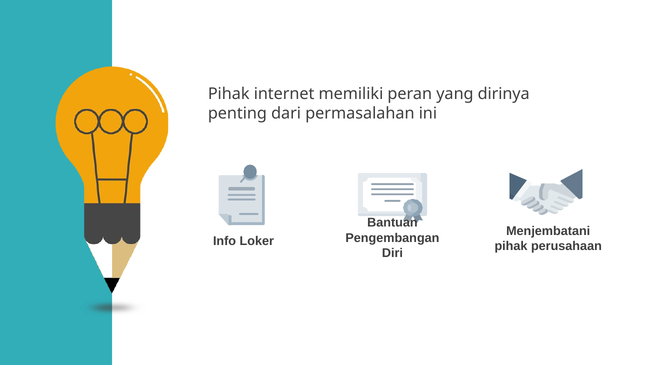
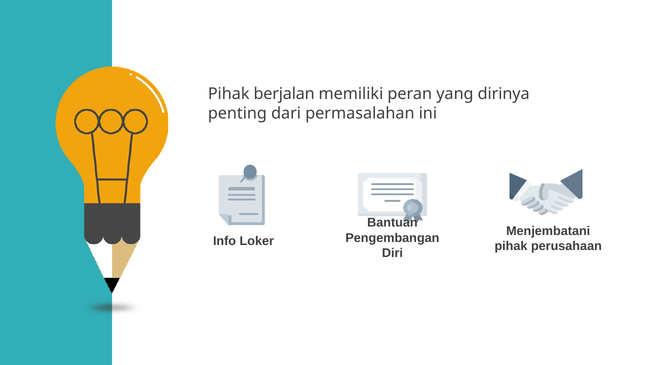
internet: internet -> berjalan (284, 94)
